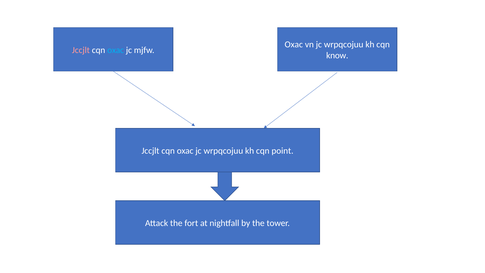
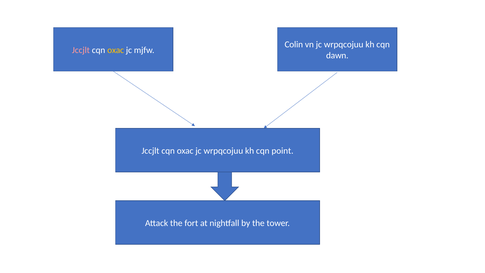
Oxac: Oxac -> Colin (294, 45)
oxac colour: light blue -> yellow (116, 50)
know: know -> dawn (337, 55)
